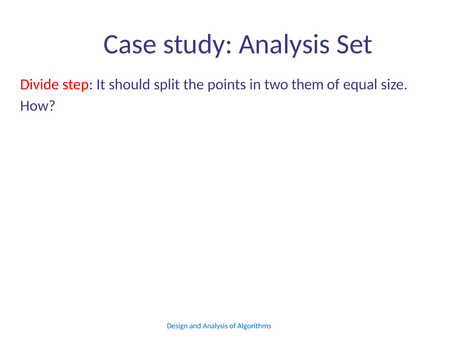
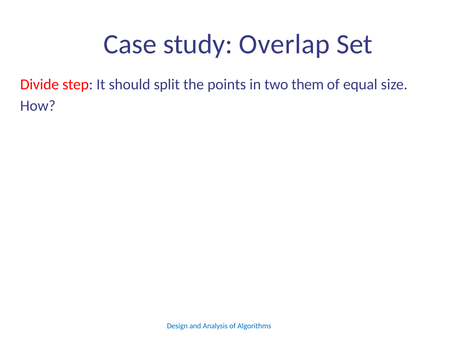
study Analysis: Analysis -> Overlap (284, 44)
